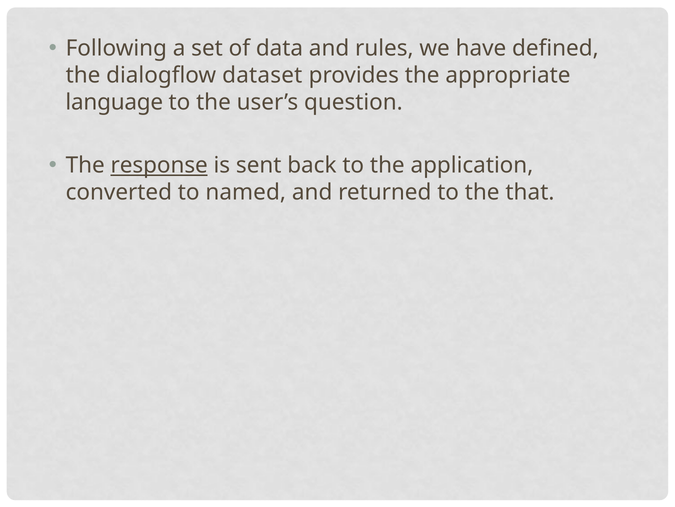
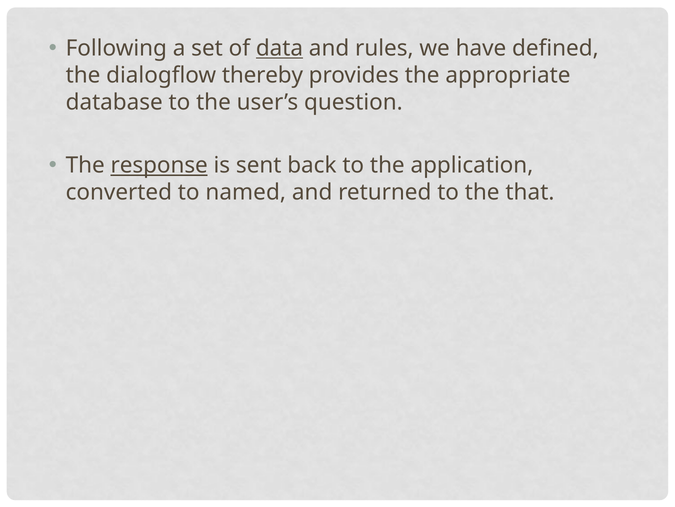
data underline: none -> present (279, 48)
dataset: dataset -> thereby (262, 75)
language: language -> database (114, 102)
